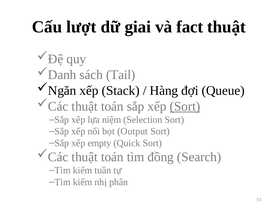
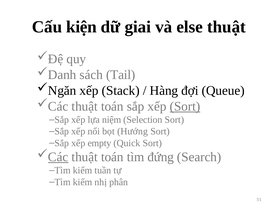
lượt: lượt -> kiện (81, 27)
fact: fact -> else (190, 27)
Output: Output -> Hướng (133, 131)
Các underline: none -> present (58, 157)
đồng: đồng -> đứng (161, 157)
